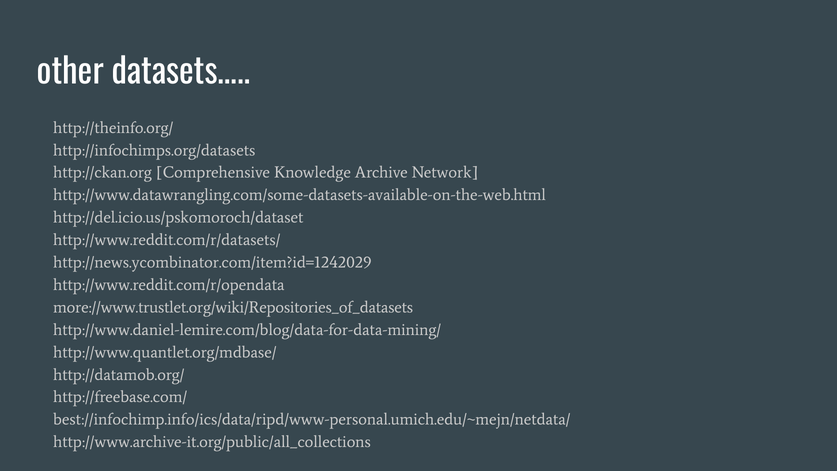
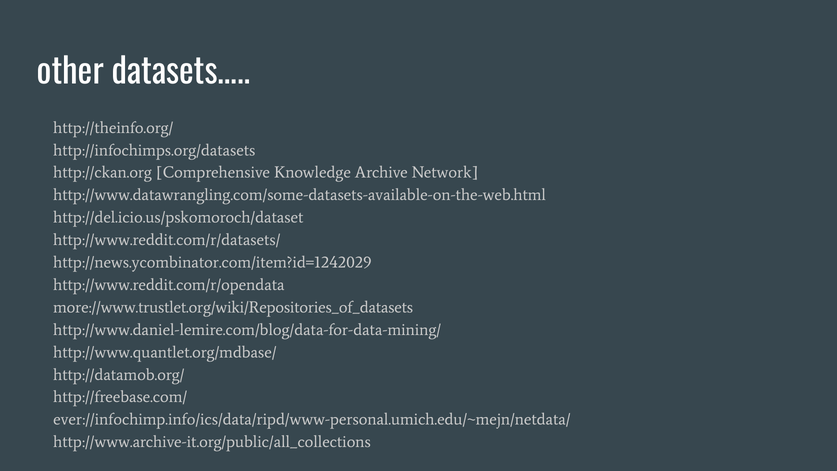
best://infochimp.info/ics/data/ripd/www-personal.umich.edu/~mejn/netdata/: best://infochimp.info/ics/data/ripd/www-personal.umich.edu/~mejn/netdata/ -> ever://infochimp.info/ics/data/ripd/www-personal.umich.edu/~mejn/netdata/ (312, 419)
